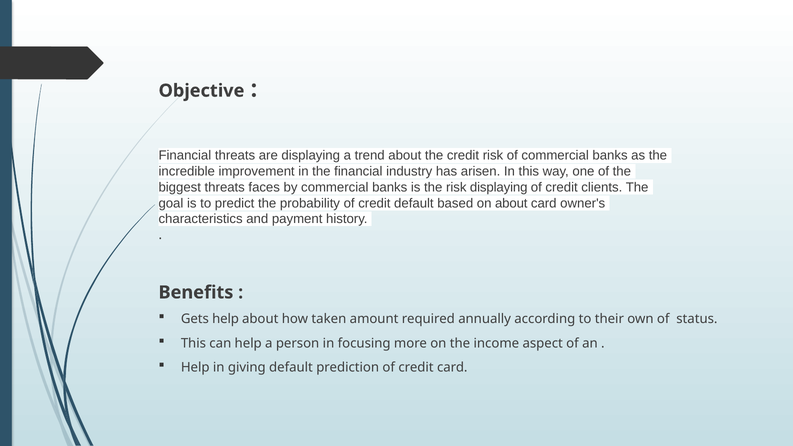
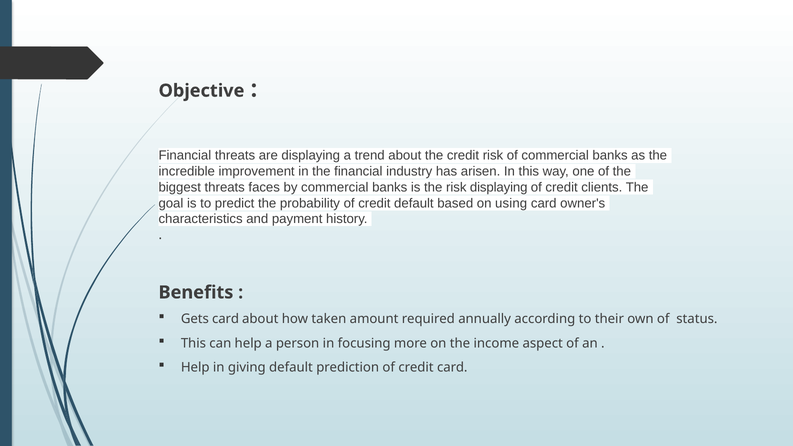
on about: about -> using (511, 203)
Gets help: help -> card (226, 319)
